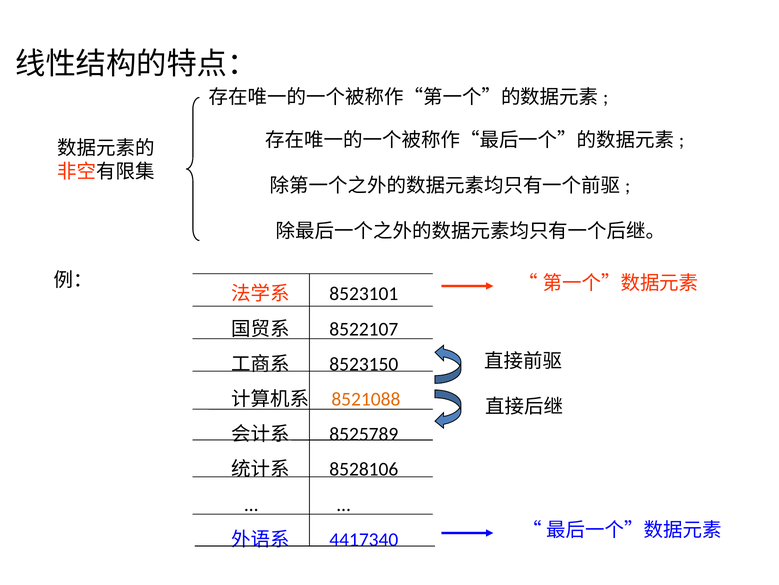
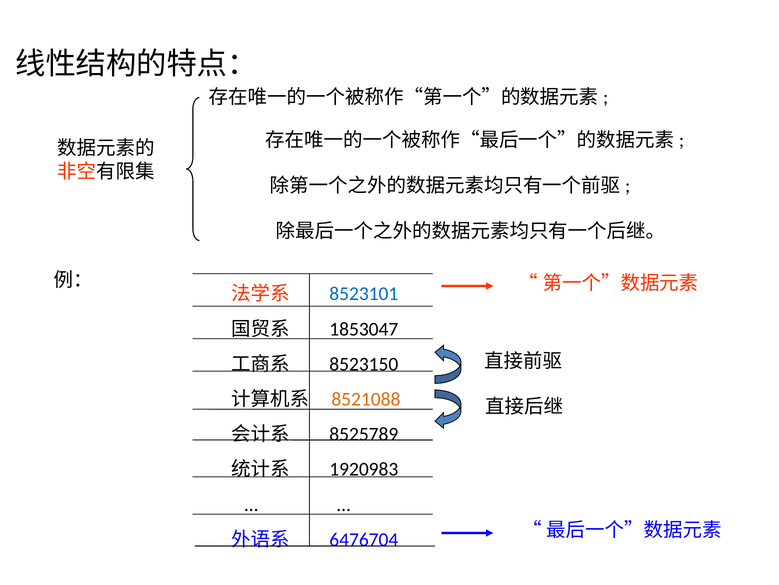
8523101 colour: black -> blue (364, 294)
8522107: 8522107 -> 1853047 (364, 329)
8528106: 8528106 -> 1920983 (364, 469)
4417340: 4417340 -> 6476704 (364, 539)
